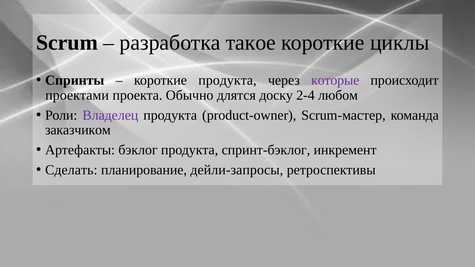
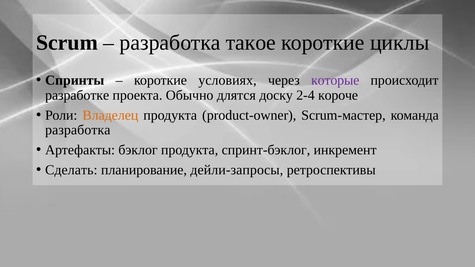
короткие продукта: продукта -> условиях (227, 80)
проектами: проектами -> разработке (77, 95)
любом: любом -> короче (338, 95)
Владелец colour: purple -> orange (110, 115)
заказчиком: заказчиком -> разработка (78, 130)
